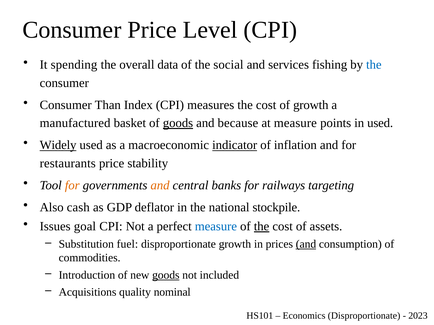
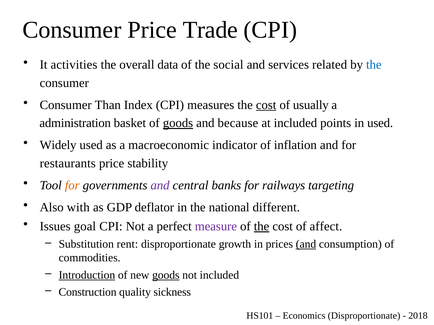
Level: Level -> Trade (210, 30)
spending: spending -> activities (74, 65)
fishing: fishing -> related (330, 65)
cost underline: none -> present (266, 105)
of growth: growth -> usually (311, 105)
manufactured: manufactured -> administration (75, 123)
at measure: measure -> included (295, 123)
Widely underline: present -> none (58, 145)
indicator underline: present -> none (235, 145)
and colour: orange -> purple (160, 186)
cash: cash -> with (78, 208)
stockpile: stockpile -> different (276, 208)
measure colour: blue -> purple (216, 227)
assets: assets -> affect (326, 227)
fuel: fuel -> rent (127, 245)
Introduction underline: none -> present (87, 275)
Acquisitions: Acquisitions -> Construction (88, 293)
nominal: nominal -> sickness (172, 293)
2023: 2023 -> 2018 (418, 316)
